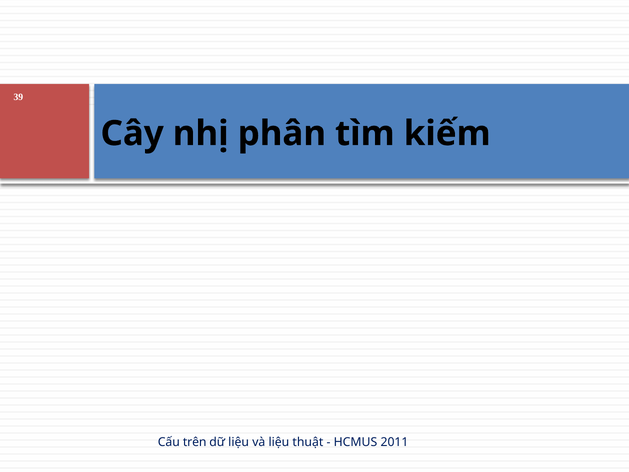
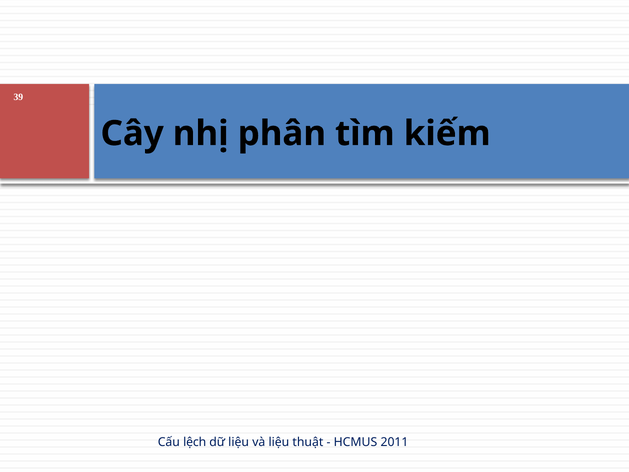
trên: trên -> lệch (195, 442)
